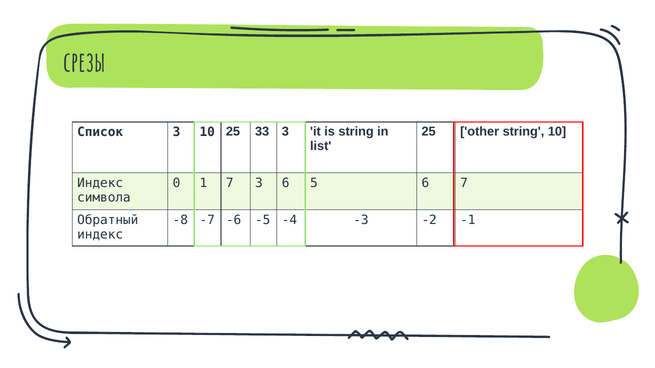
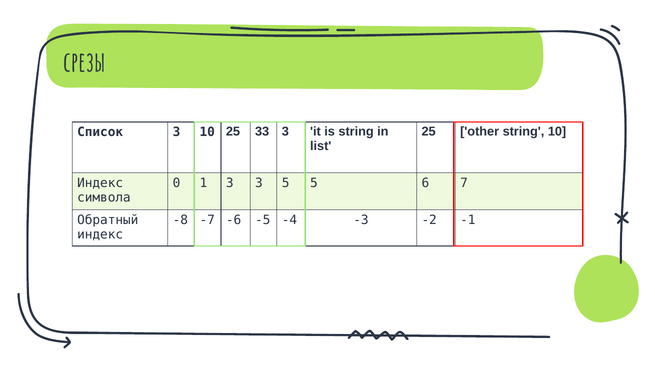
1 7: 7 -> 3 (230, 183)
3 6: 6 -> 5 (286, 183)
